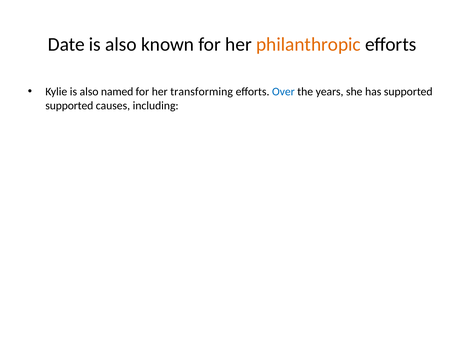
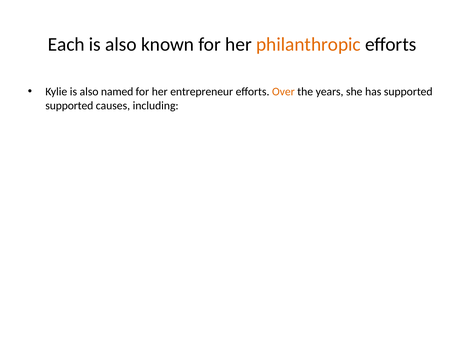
Date: Date -> Each (66, 44)
transforming: transforming -> entrepreneur (202, 91)
Over colour: blue -> orange (283, 91)
